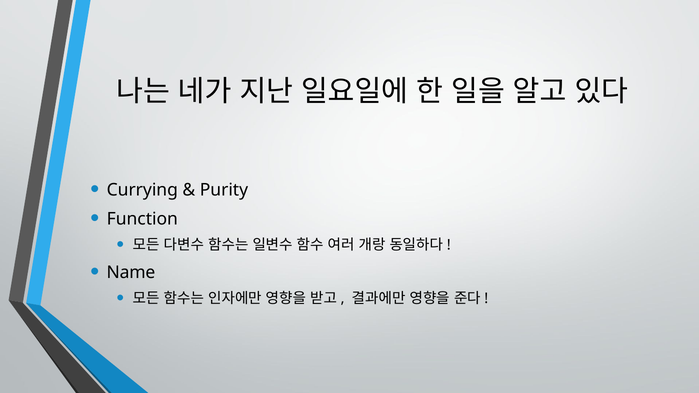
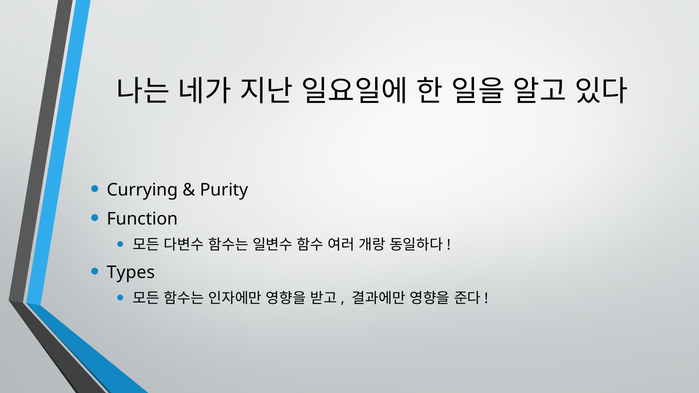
Name: Name -> Types (131, 272)
